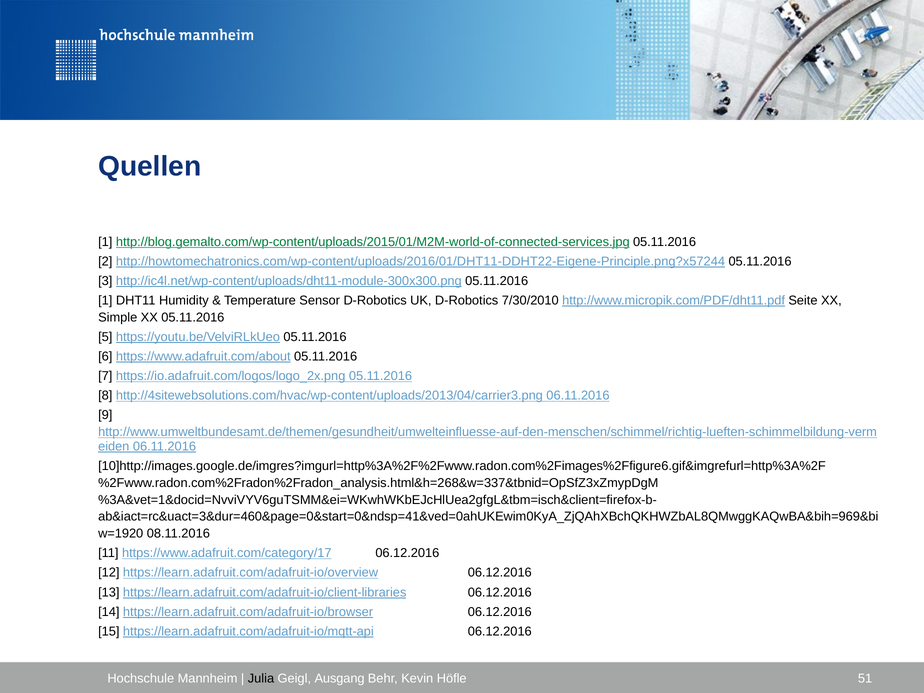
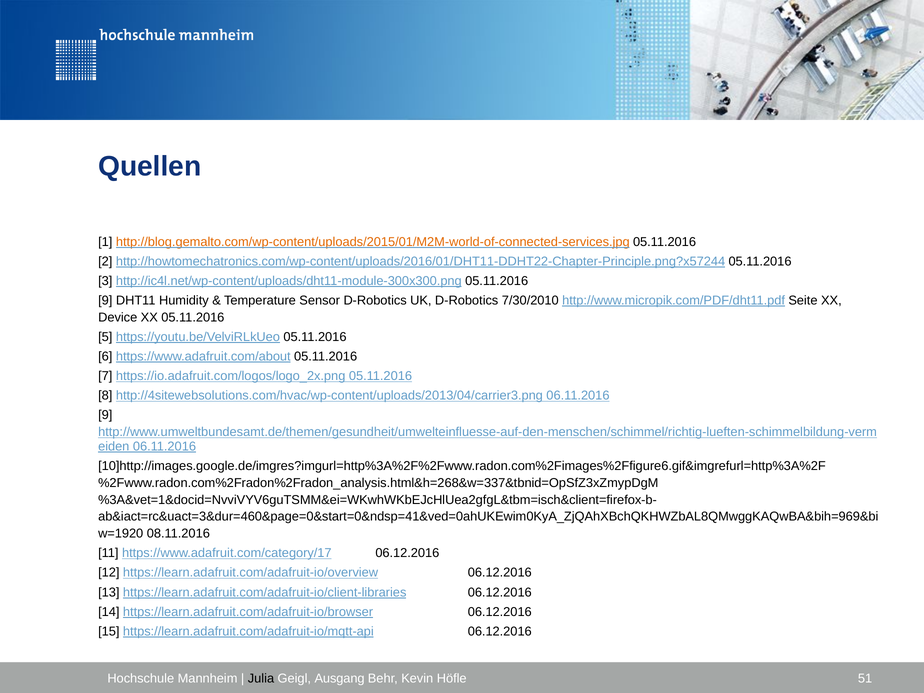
http://blog.gemalto.com/wp-content/uploads/2015/01/M2M-world-of-connected-services.jpg colour: green -> orange (373, 242)
http://howtomechatronics.com/wp-content/uploads/2016/01/DHT11-DDHT22-Eigene-Principle.png?x57244: http://howtomechatronics.com/wp-content/uploads/2016/01/DHT11-DDHT22-Eigene-Principle.png?x57244 -> http://howtomechatronics.com/wp-content/uploads/2016/01/DHT11-DDHT22-Chapter-Principle.png?x57244 (421, 261)
1: 1 -> 9 (105, 300)
Simple: Simple -> Device (118, 317)
